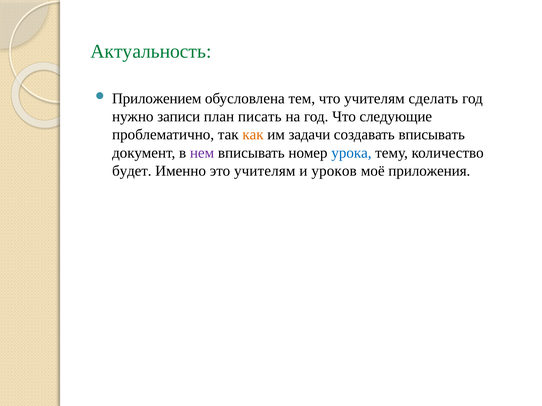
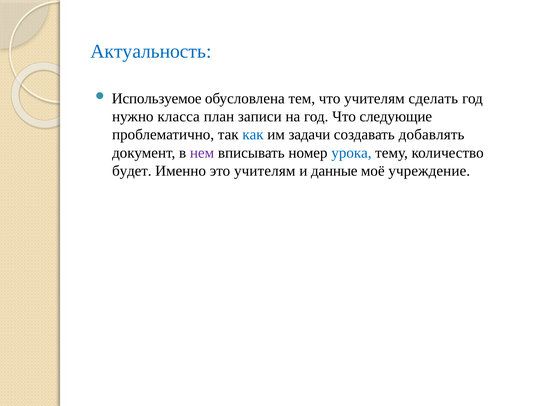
Актуальность colour: green -> blue (151, 52)
Приложением: Приложением -> Используемое (157, 99)
записи: записи -> класса (179, 117)
писать: писать -> записи (260, 117)
как colour: orange -> blue (253, 135)
создавать вписывать: вписывать -> добавлять (432, 135)
уроков: уроков -> данные (334, 171)
приложения: приложения -> учреждение (429, 171)
